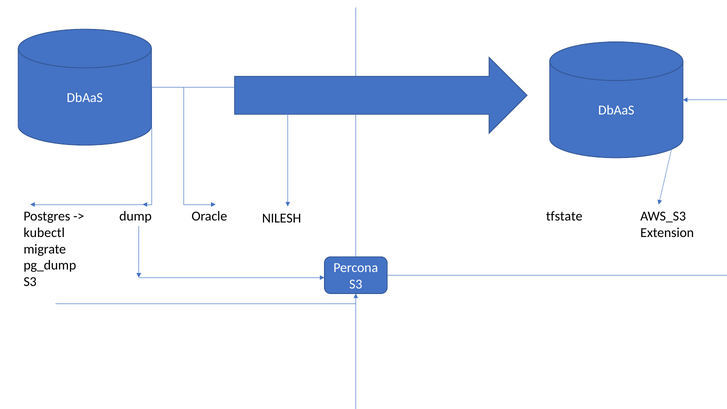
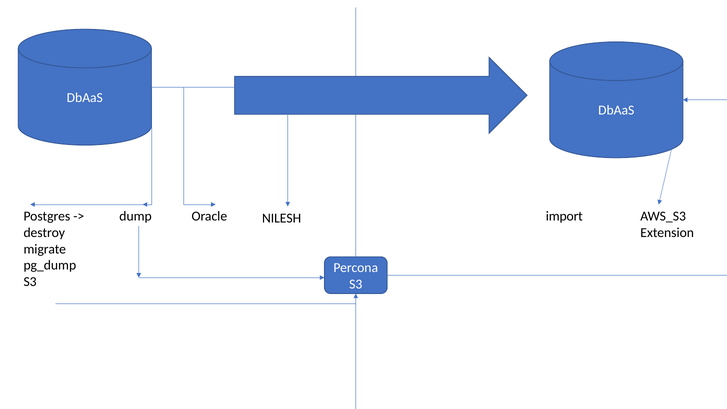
tfstate: tfstate -> import (564, 216)
kubectl: kubectl -> destroy (44, 233)
